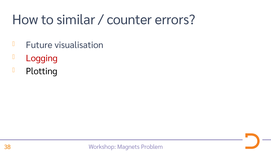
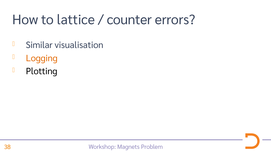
similar: similar -> lattice (76, 20)
Future: Future -> Similar (39, 45)
Logging colour: red -> orange (42, 58)
